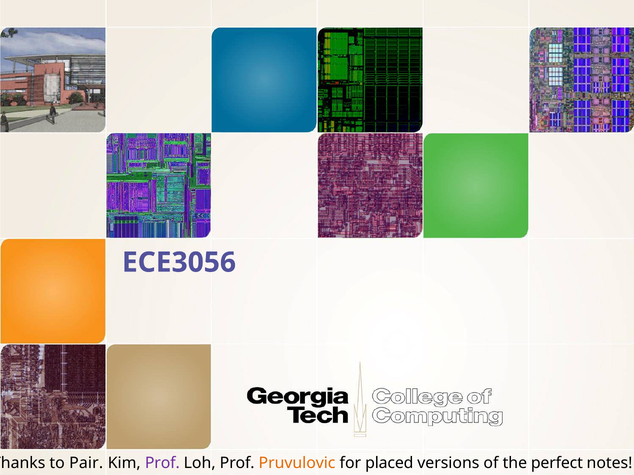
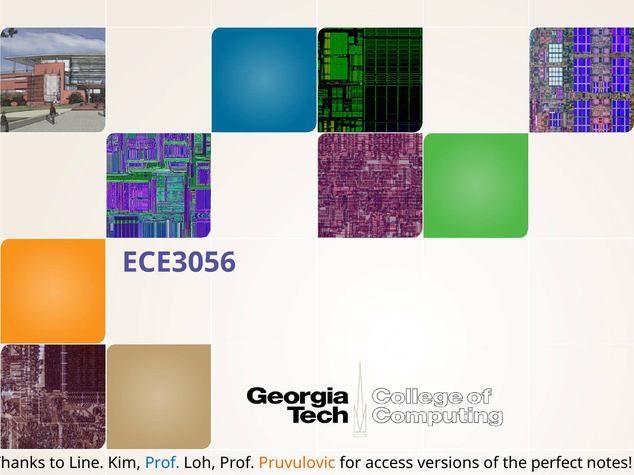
Pair: Pair -> Line (86, 464)
Prof colour: purple -> blue (162, 464)
placed: placed -> access (389, 464)
